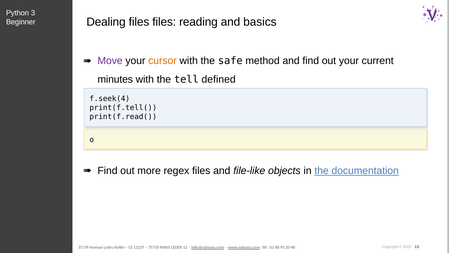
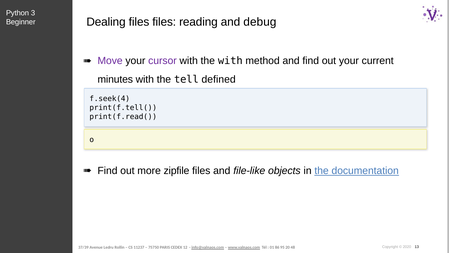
basics: basics -> debug (260, 22)
cursor colour: orange -> purple (162, 61)
the safe: safe -> with (230, 61)
regex: regex -> zipfile (176, 170)
